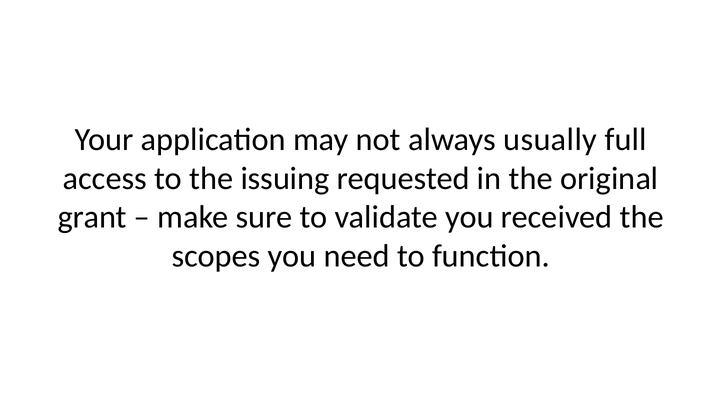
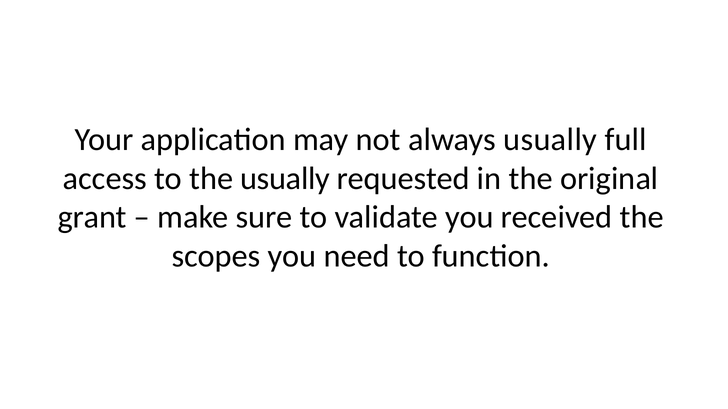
the issuing: issuing -> usually (285, 179)
